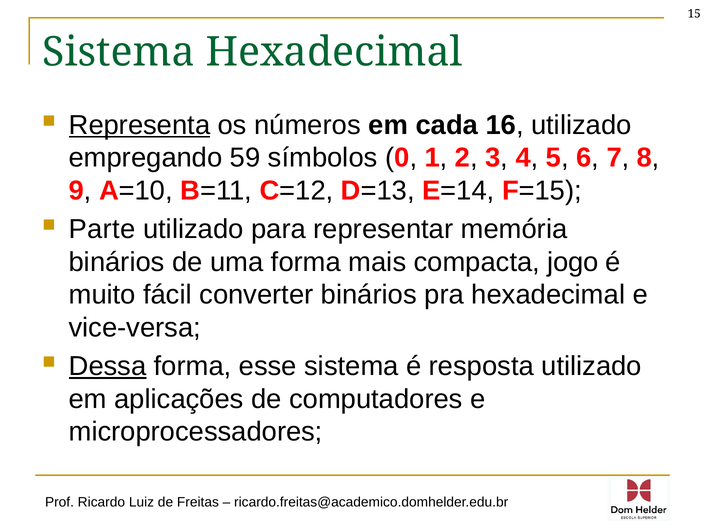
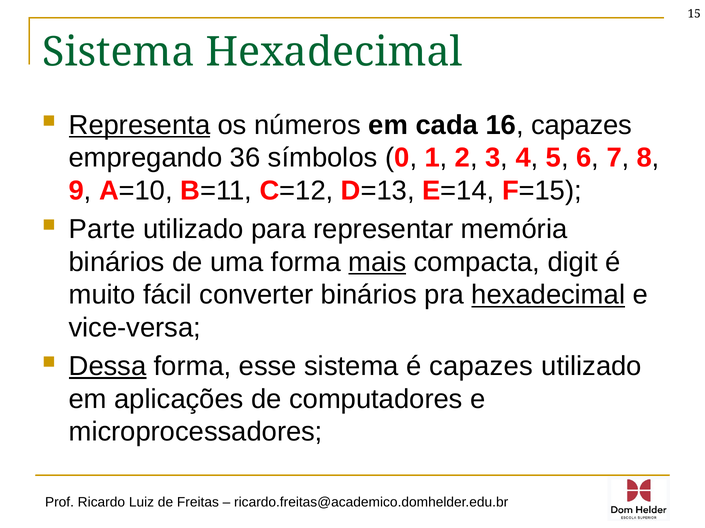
16 utilizado: utilizado -> capazes (581, 125)
59: 59 -> 36 (245, 158)
mais underline: none -> present (377, 262)
jogo: jogo -> digit (573, 262)
hexadecimal underline: none -> present (548, 295)
é resposta: resposta -> capazes (481, 367)
